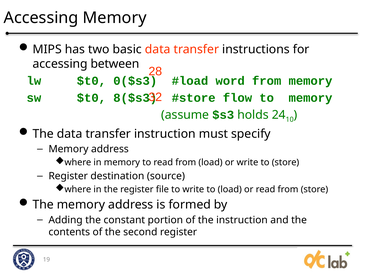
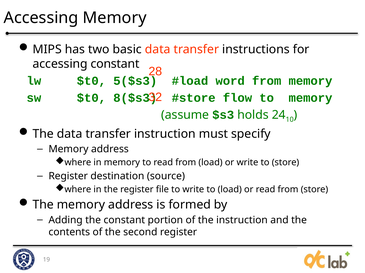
accessing between: between -> constant (115, 64)
0($s3: 0($s3 -> 5($s3 (135, 81)
